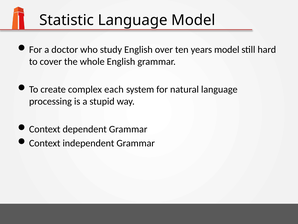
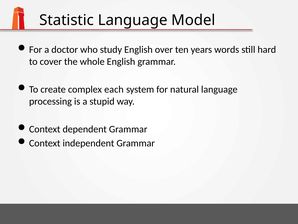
years model: model -> words (227, 49)
